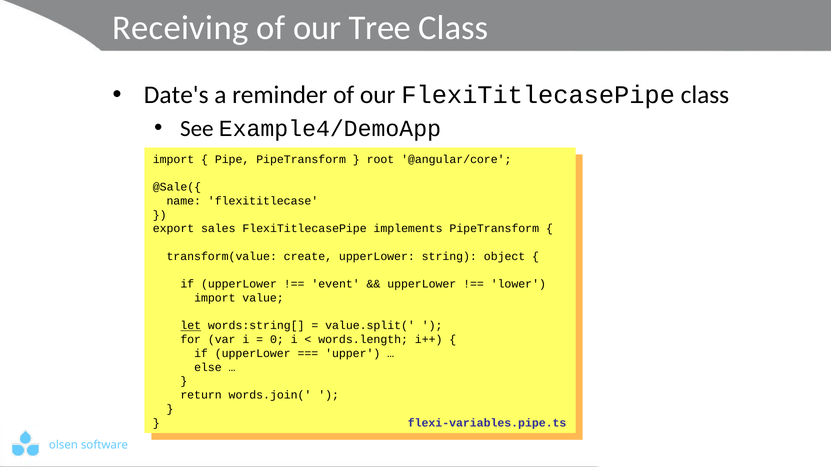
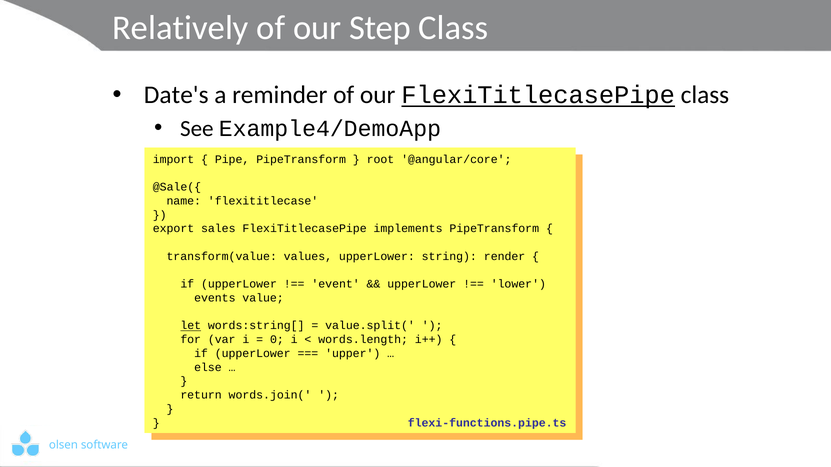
Receiving: Receiving -> Relatively (180, 28)
Tree: Tree -> Step (380, 28)
FlexiTitlecasePipe underline: none -> present (538, 95)
create: create -> values (308, 257)
object: object -> render (505, 257)
import: import -> events (215, 298)
flexi-variables.pipe.ts: flexi-variables.pipe.ts -> flexi-functions.pipe.ts (487, 423)
